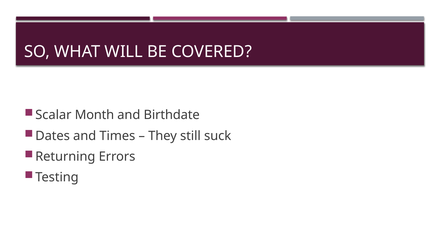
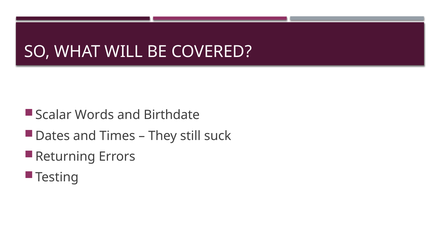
Month: Month -> Words (94, 115)
